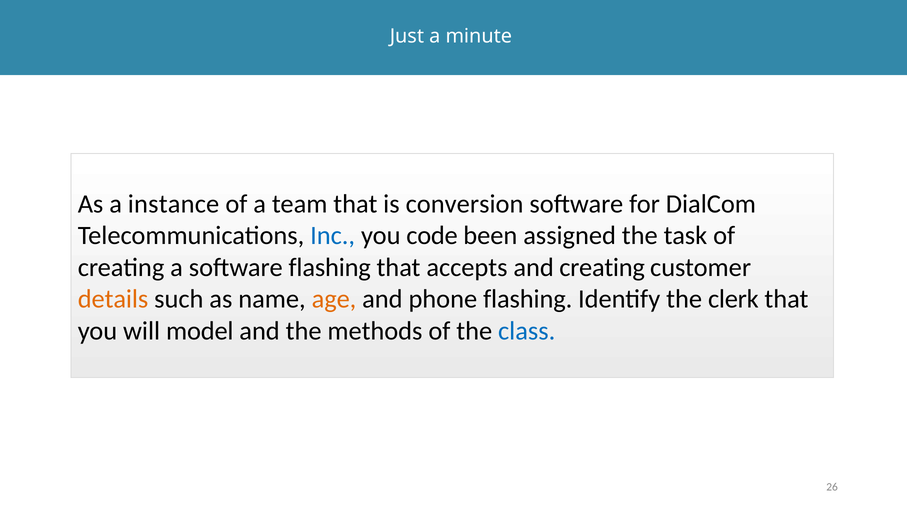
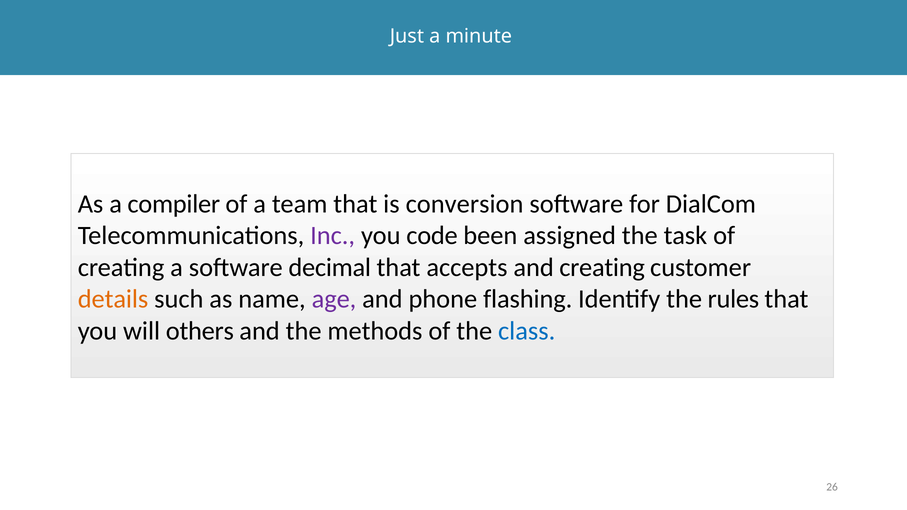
instance: instance -> compiler (174, 204)
Inc colour: blue -> purple (333, 236)
software flashing: flashing -> decimal (330, 267)
age colour: orange -> purple (334, 299)
clerk: clerk -> rules (733, 299)
model: model -> others (200, 331)
